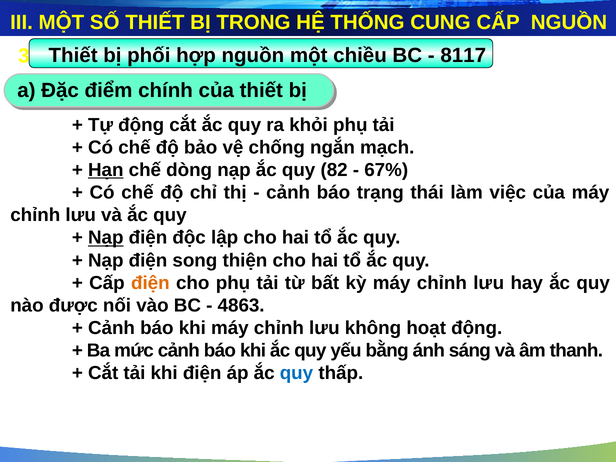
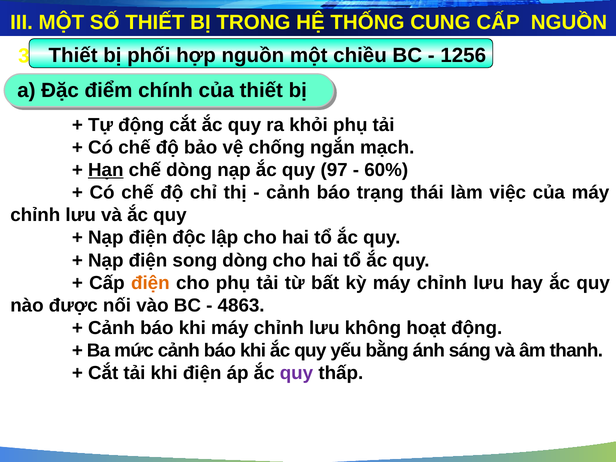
8117: 8117 -> 1256 (463, 55)
82: 82 -> 97 (334, 170)
67%: 67% -> 60% (386, 170)
Nạp underline: present -> none (106, 238)
song thiện: thiện -> dòng (245, 260)
quy colour: blue -> purple (296, 373)
